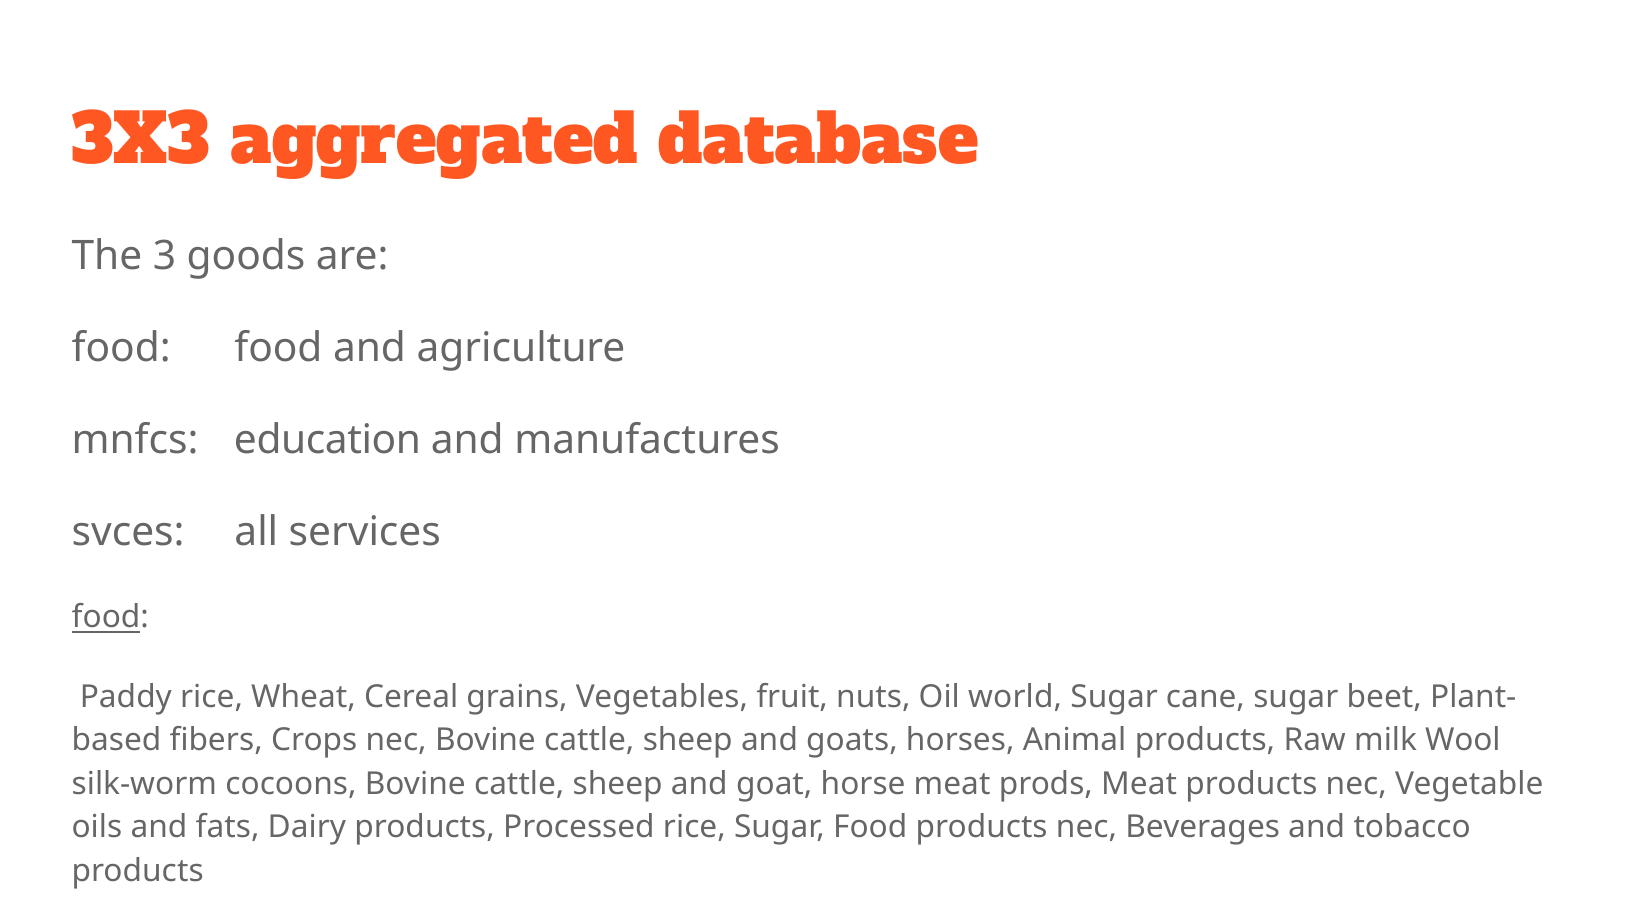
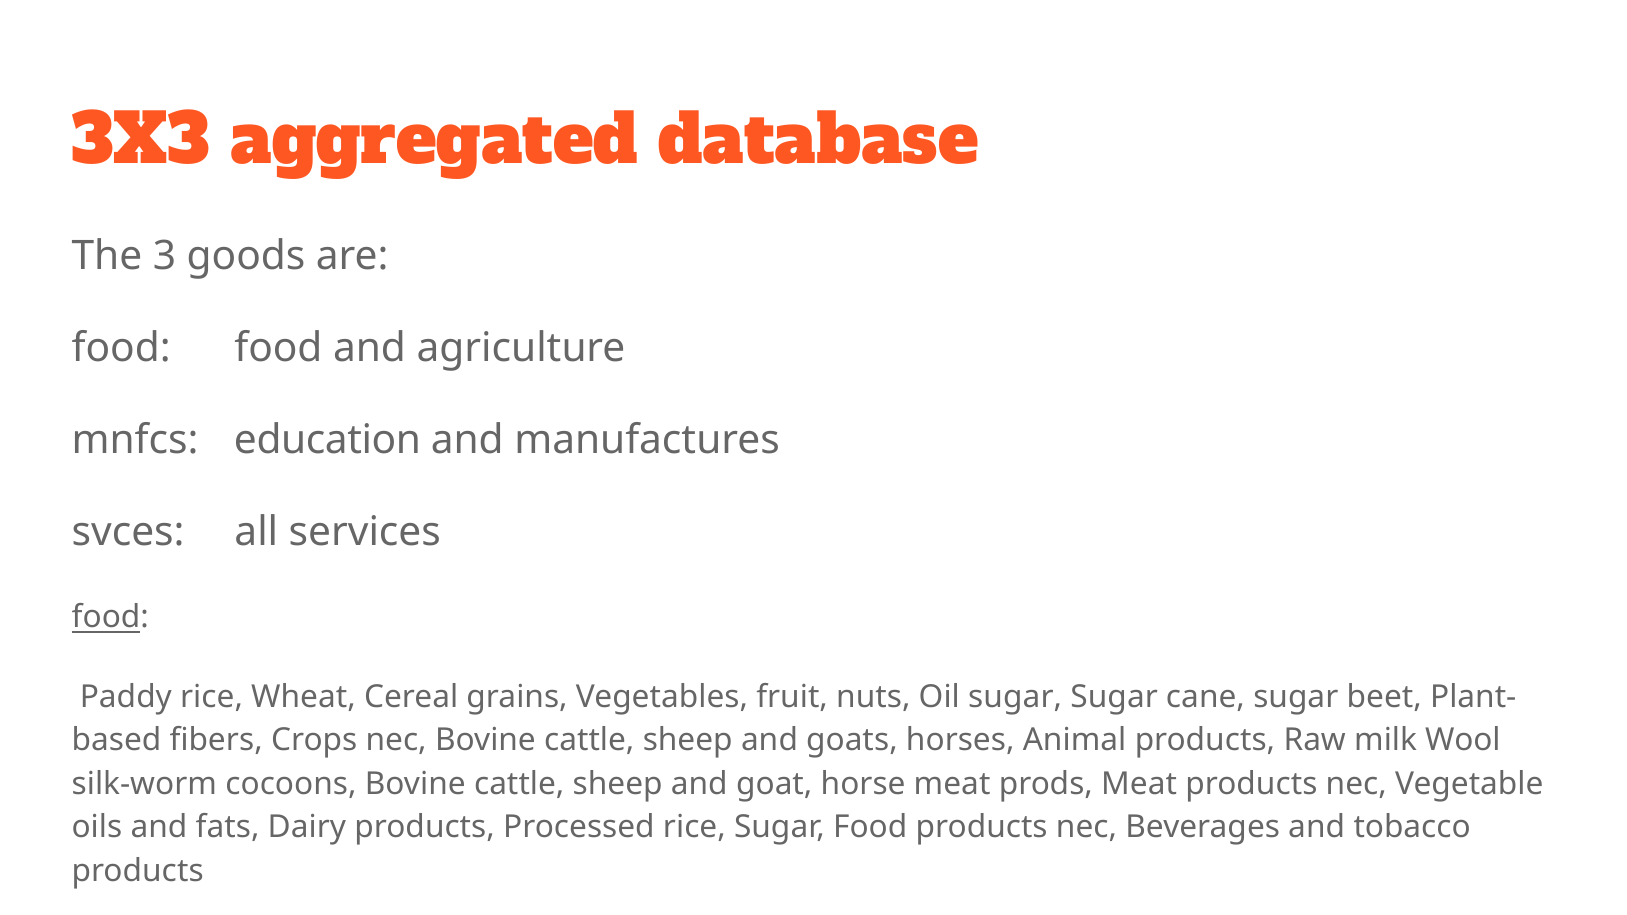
Oil world: world -> sugar (1015, 697)
